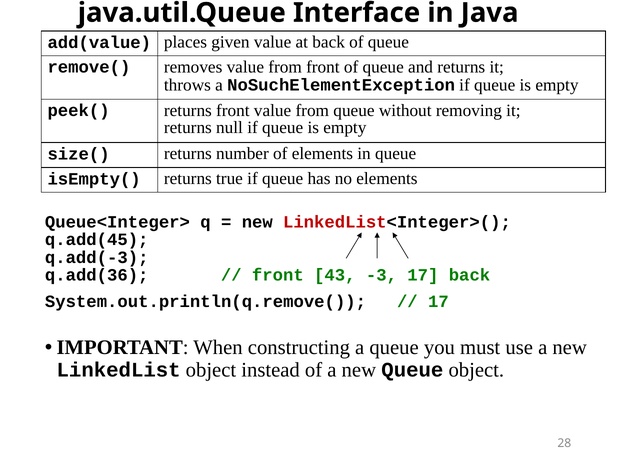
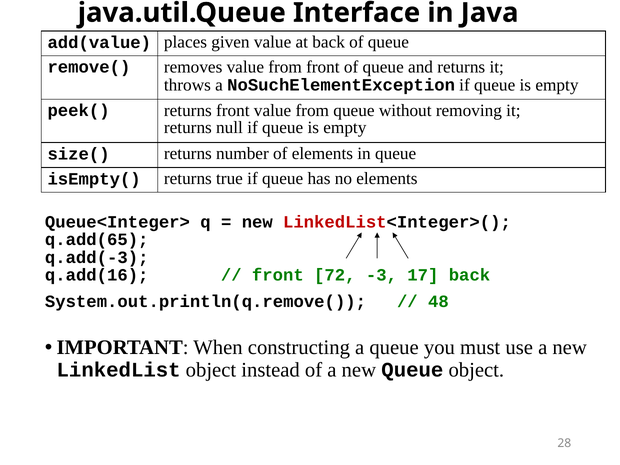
q.add(45: q.add(45 -> q.add(65 (97, 240)
q.add(36: q.add(36 -> q.add(16 (97, 275)
43: 43 -> 72 (335, 275)
17: 17 -> 48 (438, 302)
